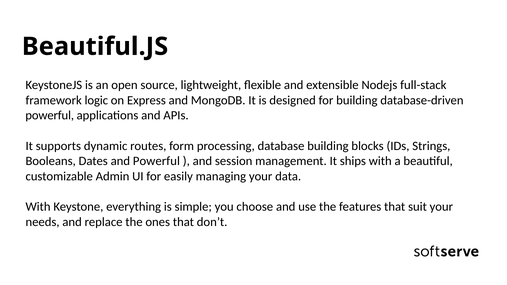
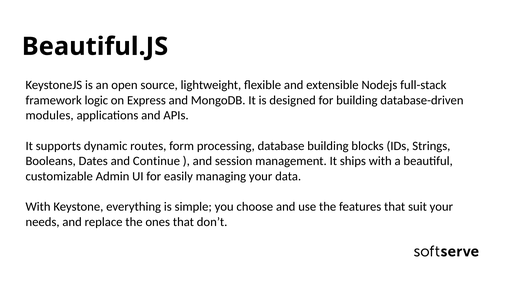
powerful: powerful -> modules (50, 116)
and Powerful: Powerful -> Continue (156, 161)
